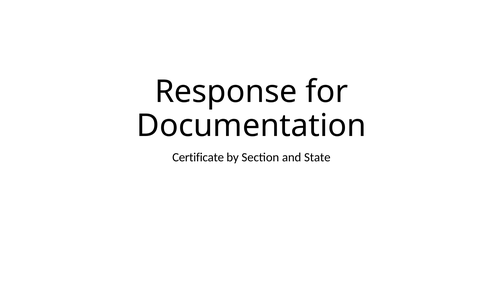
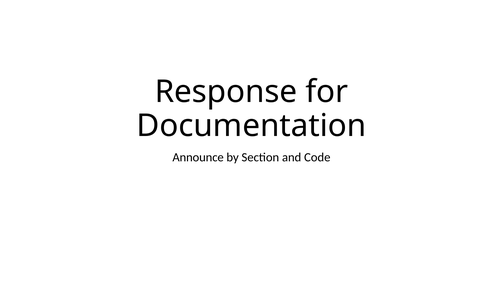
Certificate: Certificate -> Announce (198, 157)
State: State -> Code (317, 157)
